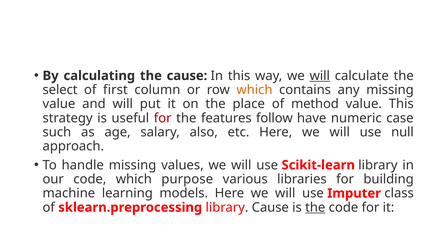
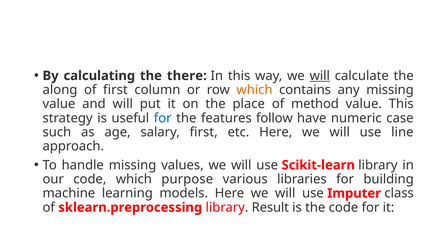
the cause: cause -> there (187, 76)
select: select -> along (60, 90)
for colour: red -> blue (163, 118)
salary also: also -> first (204, 132)
null: null -> line (402, 132)
library Cause: Cause -> Result (270, 207)
the underline: present -> none (315, 207)
